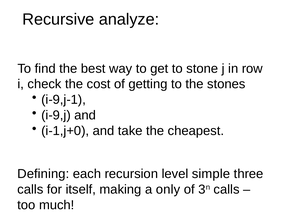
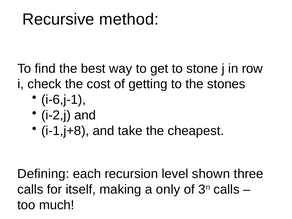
analyze: analyze -> method (129, 19)
i-9,j-1: i-9,j-1 -> i-6,j-1 (64, 100)
i-9,j: i-9,j -> i-2,j (56, 115)
i-1,j+0: i-1,j+0 -> i-1,j+8 (65, 131)
simple: simple -> shown (211, 174)
